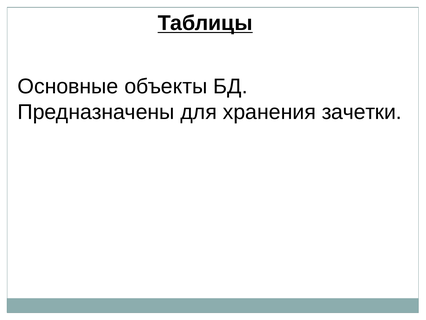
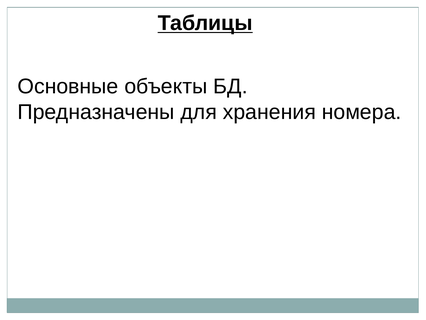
зачетки: зачетки -> номера (362, 112)
